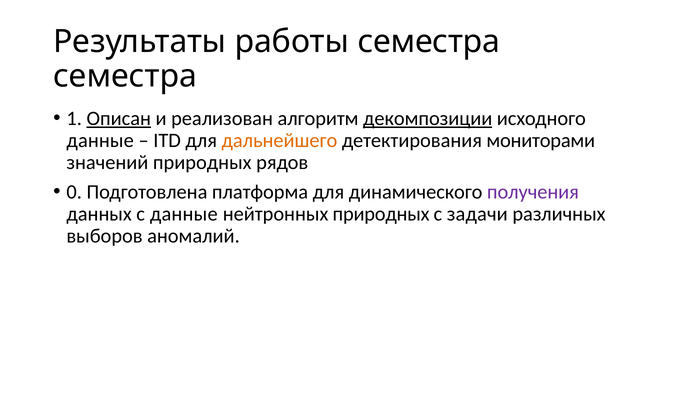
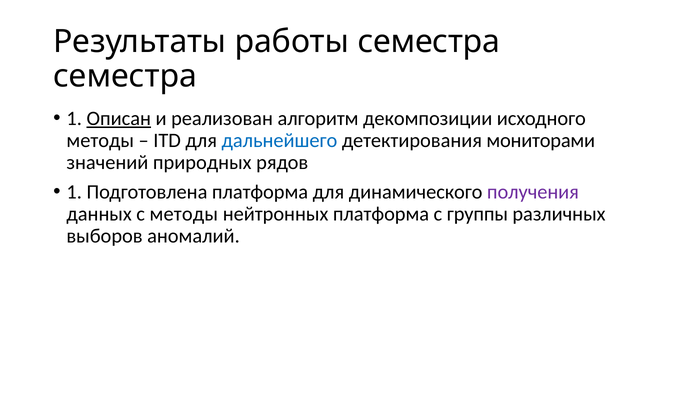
декомпозиции underline: present -> none (428, 118)
данные: данные -> методы (100, 140)
дальнейшего colour: orange -> blue (279, 140)
0: 0 -> 1 (74, 192)
с данные: данные -> методы (184, 214)
нейтронных природных: природных -> платформа (381, 214)
задачи: задачи -> группы (477, 214)
